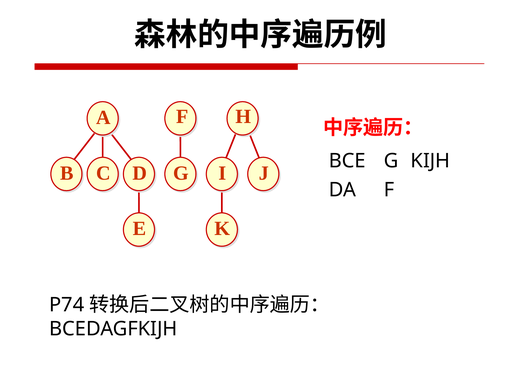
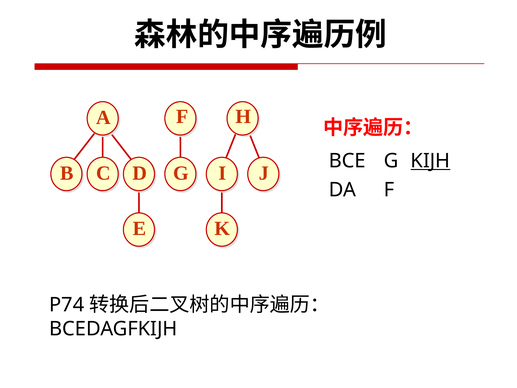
KIJH underline: none -> present (430, 161)
